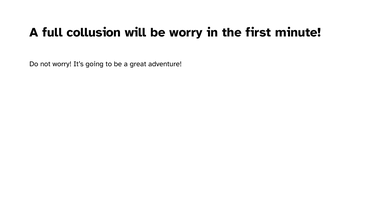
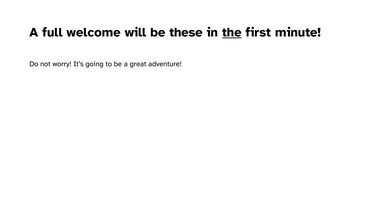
collusion: collusion -> welcome (94, 32)
be worry: worry -> these (186, 32)
the underline: none -> present (232, 32)
